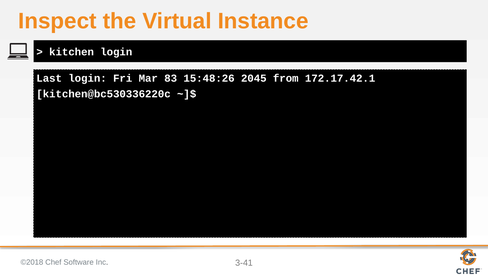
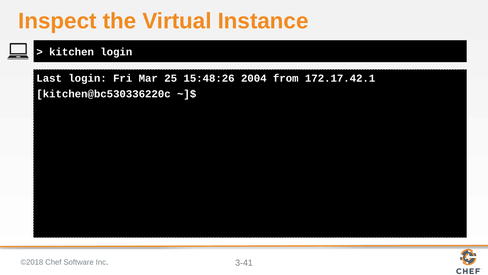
83: 83 -> 25 (171, 78)
2045: 2045 -> 2004 (254, 78)
